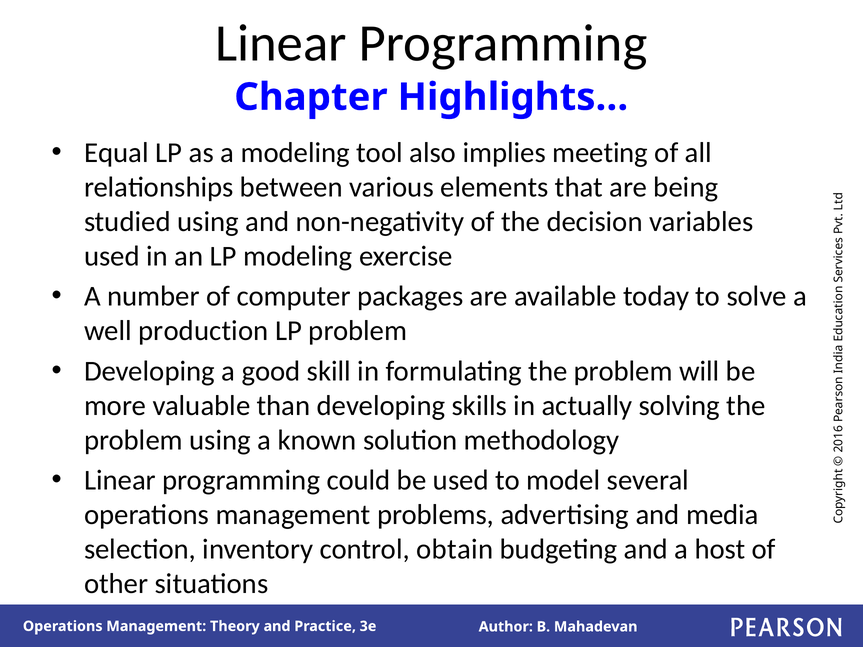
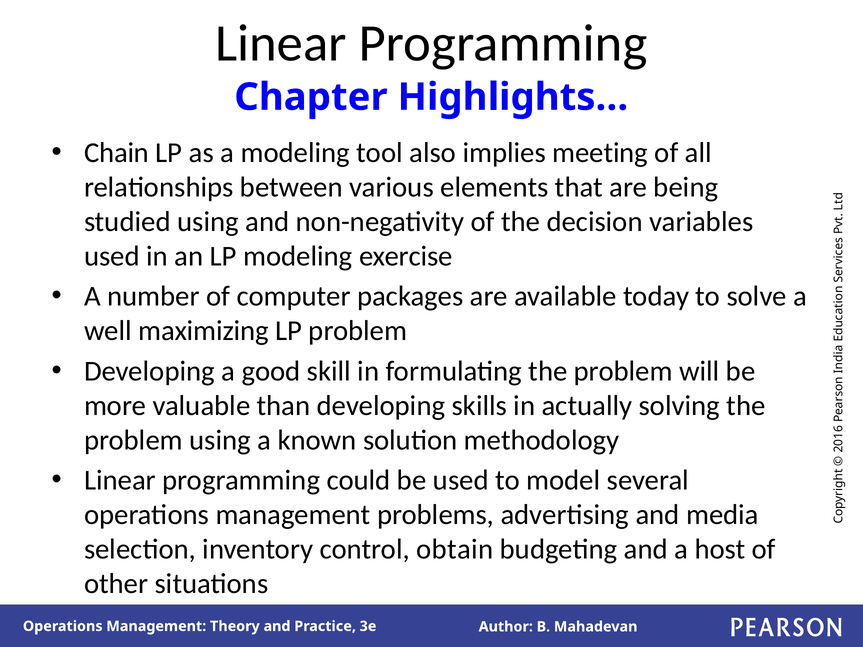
Equal: Equal -> Chain (117, 153)
production: production -> maximizing (203, 331)
